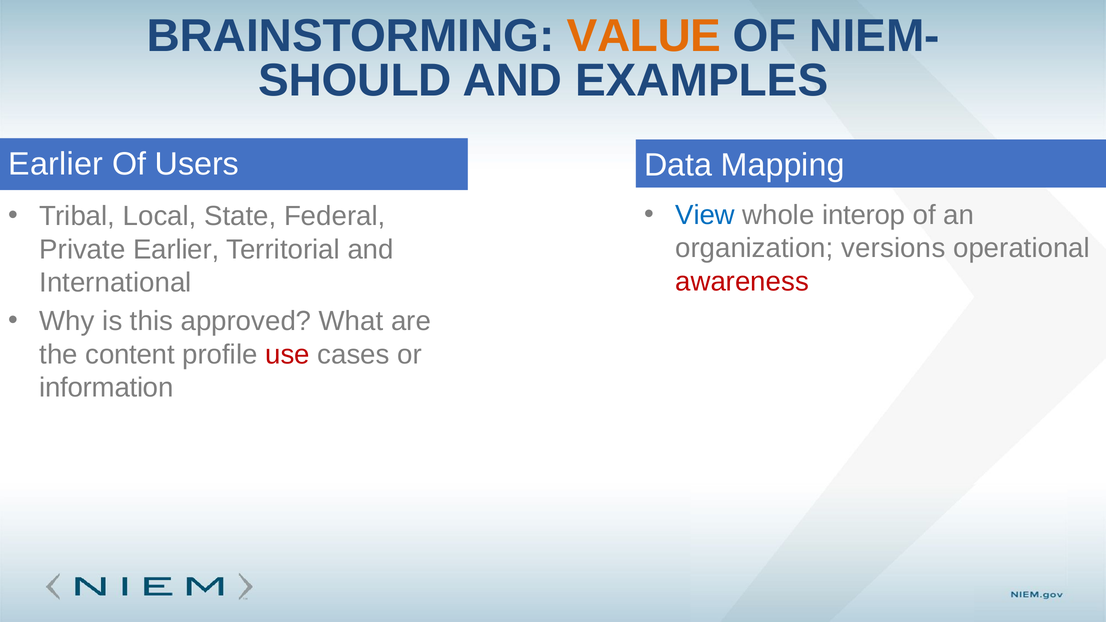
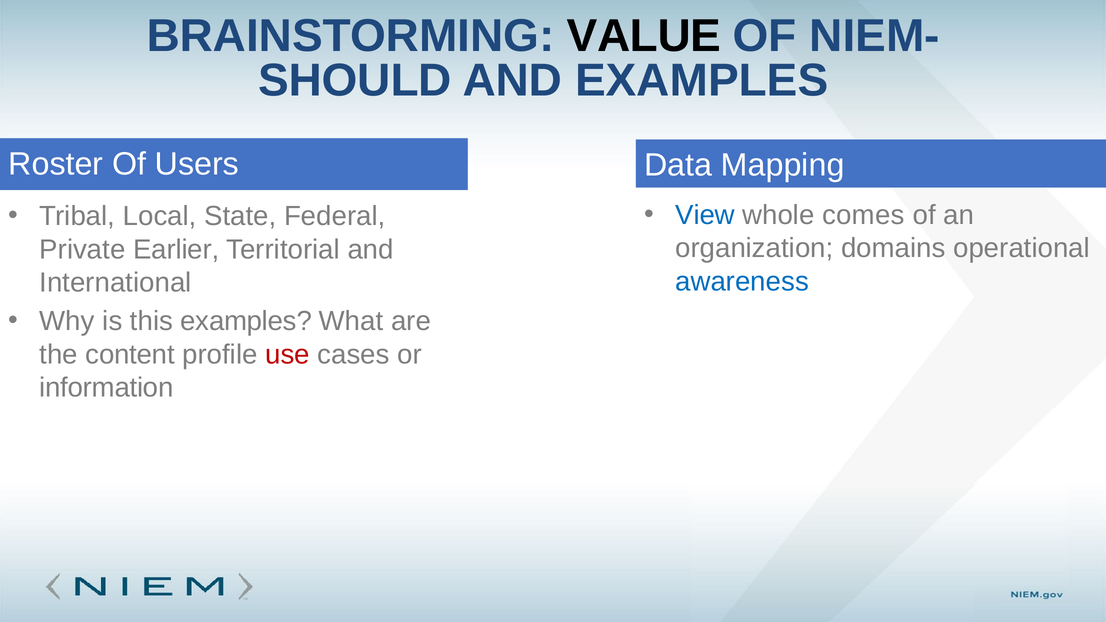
VALUE colour: orange -> black (644, 36)
Earlier: Earlier -> Roster (56, 164)
interop: interop -> comes (863, 215)
versions: versions -> domains (893, 248)
awareness colour: red -> blue (742, 282)
this approved: approved -> examples (246, 321)
